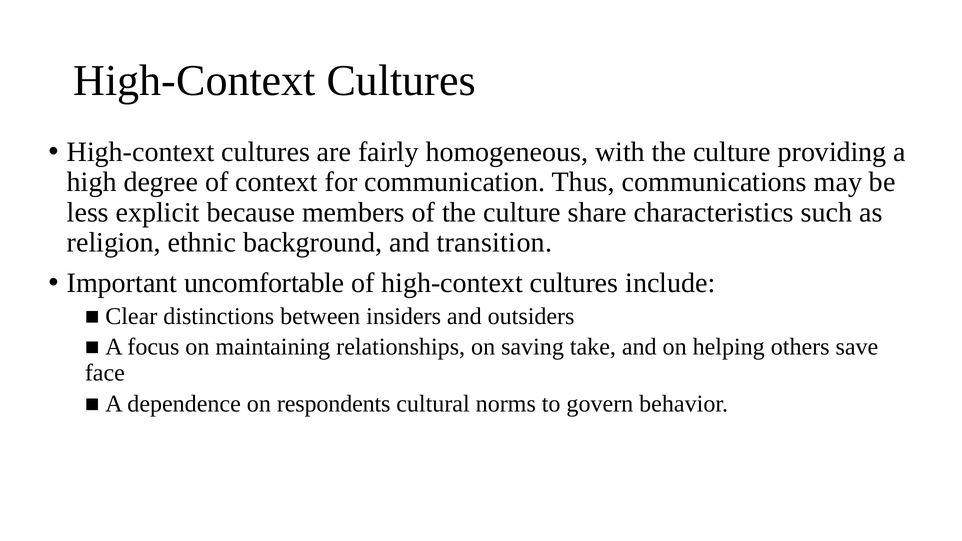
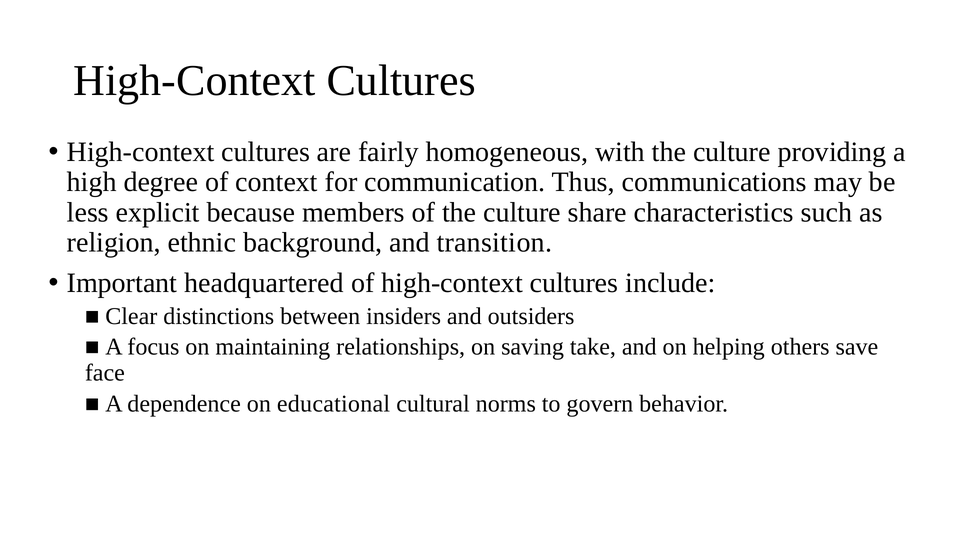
uncomfortable: uncomfortable -> headquartered (264, 283)
respondents: respondents -> educational (334, 404)
